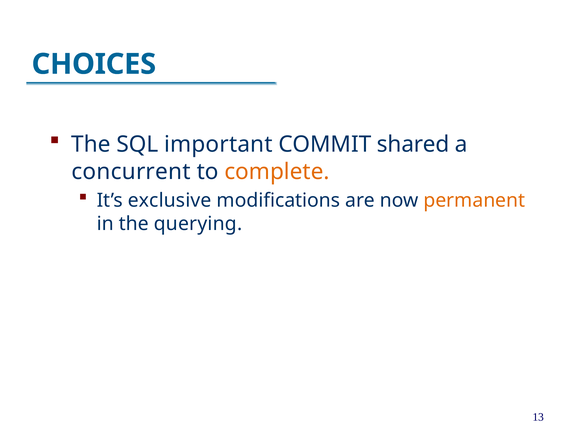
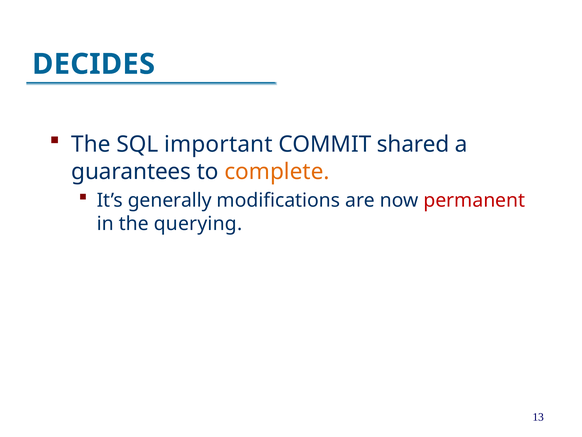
CHOICES: CHOICES -> DECIDES (94, 64)
concurrent: concurrent -> guarantees (131, 171)
exclusive: exclusive -> generally (170, 200)
permanent colour: orange -> red (474, 200)
